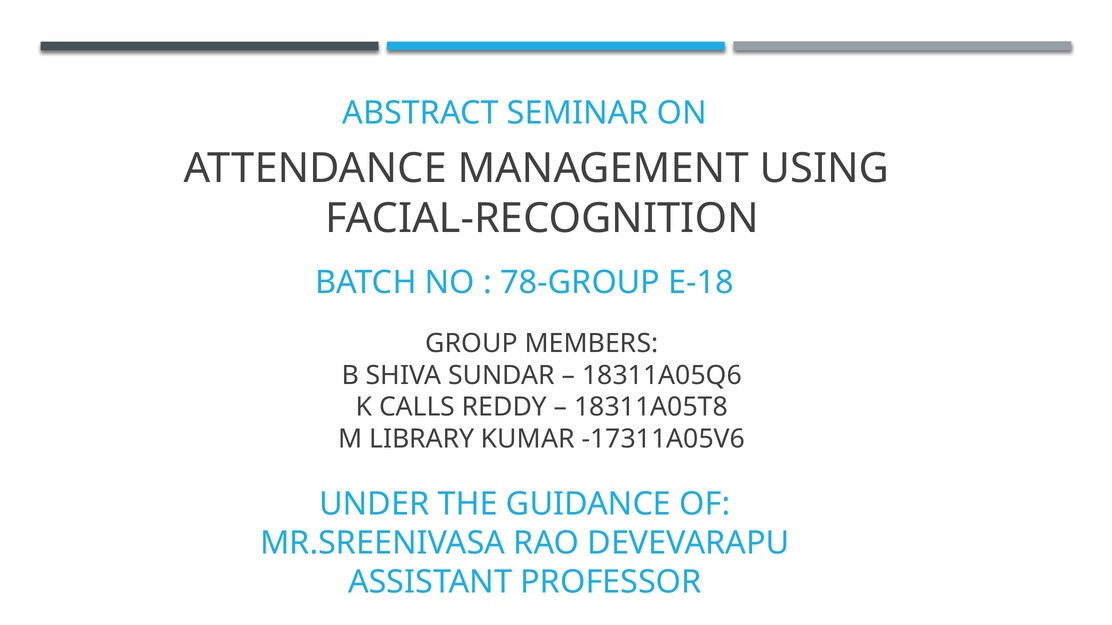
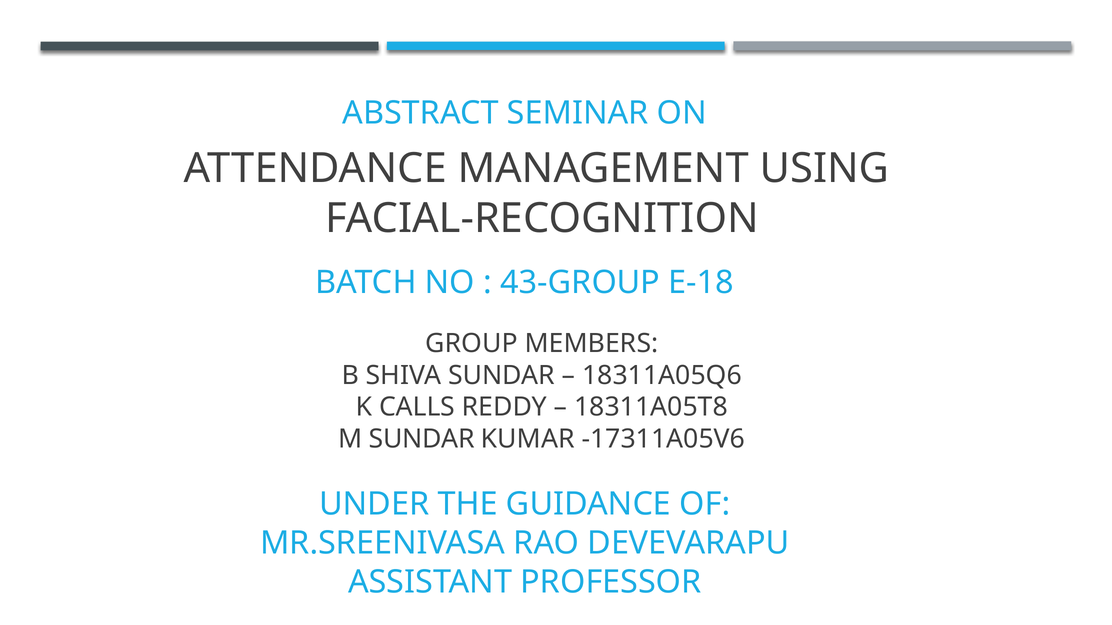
78-GROUP: 78-GROUP -> 43-GROUP (580, 283)
M LIBRARY: LIBRARY -> SUNDAR (422, 439)
